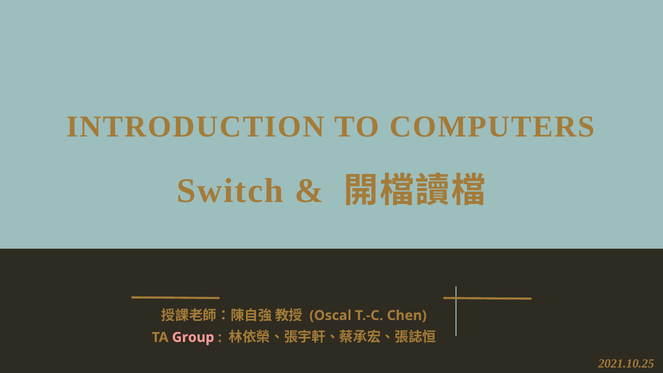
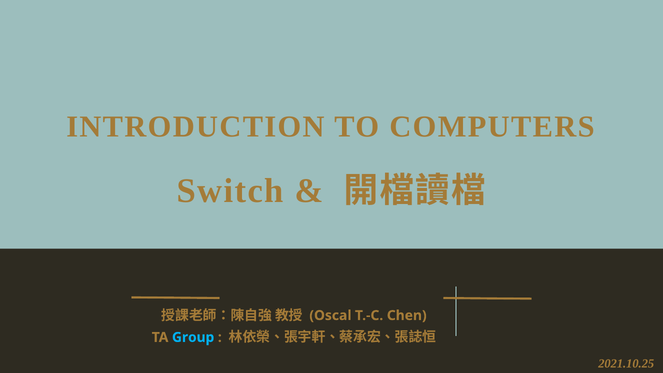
Group colour: pink -> light blue (193, 337)
